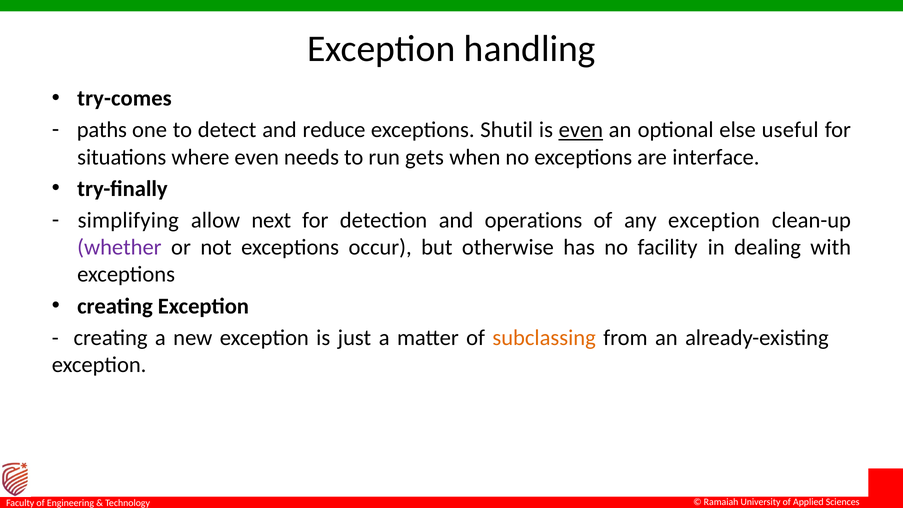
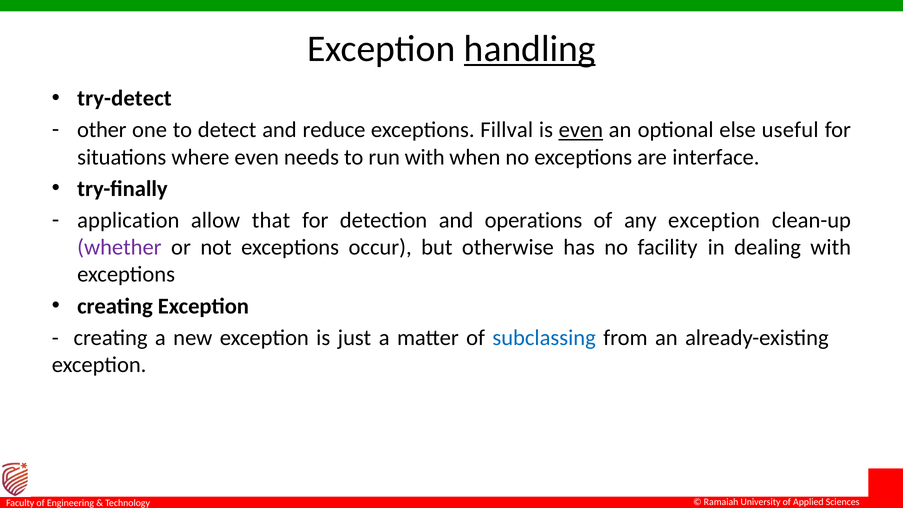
handling underline: none -> present (530, 49)
try-comes: try-comes -> try-detect (124, 98)
paths: paths -> other (102, 130)
Shutil: Shutil -> Fillval (507, 130)
run gets: gets -> with (425, 157)
simplifying: simplifying -> application (128, 220)
next: next -> that (271, 220)
subclassing colour: orange -> blue (544, 338)
